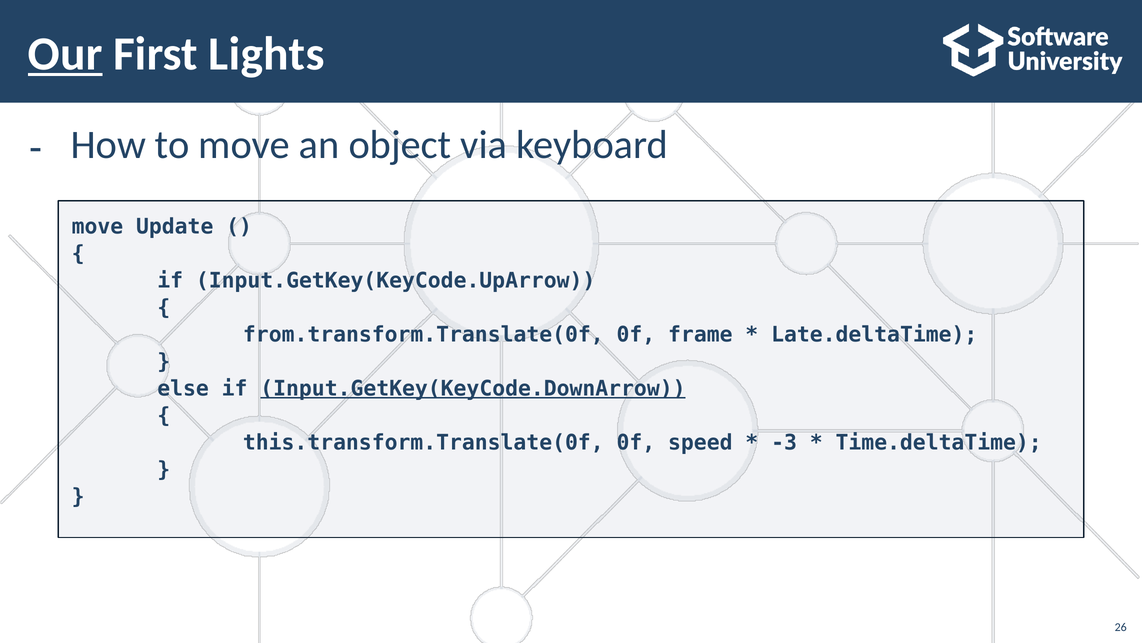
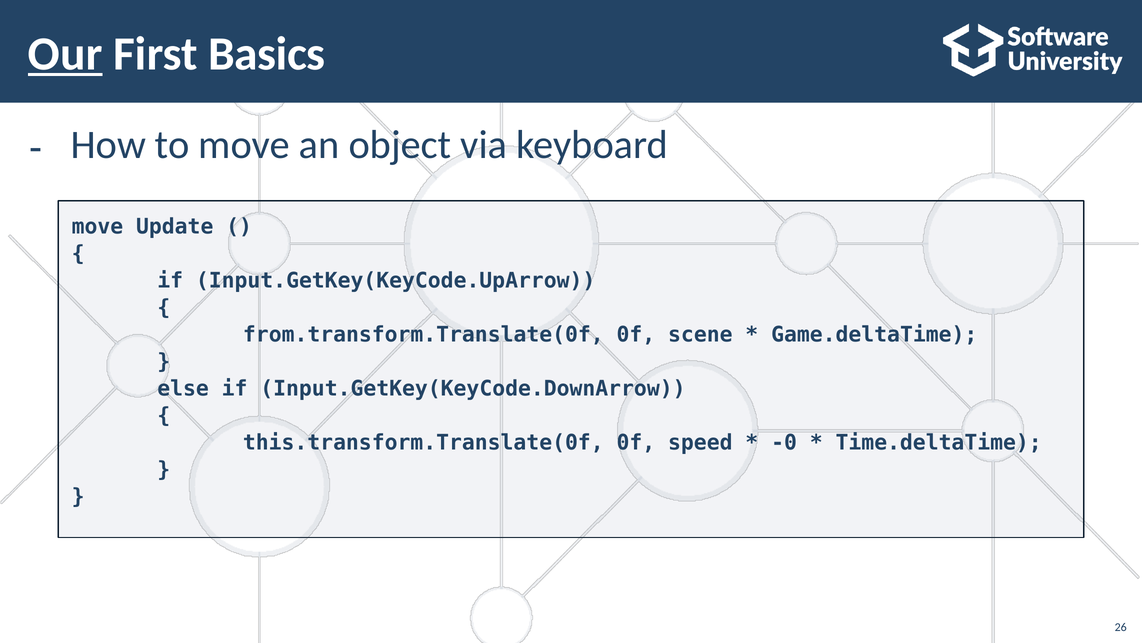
Lights: Lights -> Basics (267, 54)
frame: frame -> scene (700, 334)
Late.deltaTime: Late.deltaTime -> Game.deltaTime (874, 334)
Input.GetKey(KeyCode.DownArrow underline: present -> none (473, 388)
-3: -3 -> -0 (784, 442)
